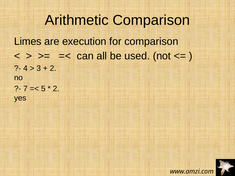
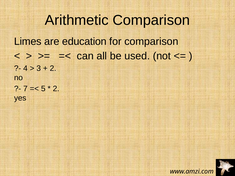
execution: execution -> education (84, 41)
